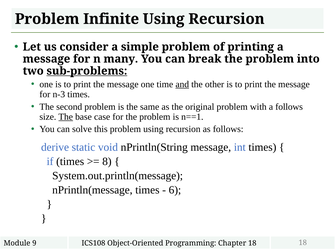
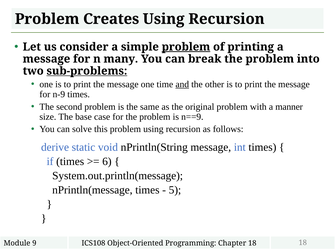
Infinite: Infinite -> Creates (111, 19)
problem underline: none -> present (186, 47)
n-3: n-3 -> n-9 (59, 94)
a follows: follows -> manner (289, 107)
The underline: present -> none (66, 117)
n==1: n==1 -> n==9 (192, 117)
8: 8 -> 6 (107, 162)
6: 6 -> 5 (175, 190)
